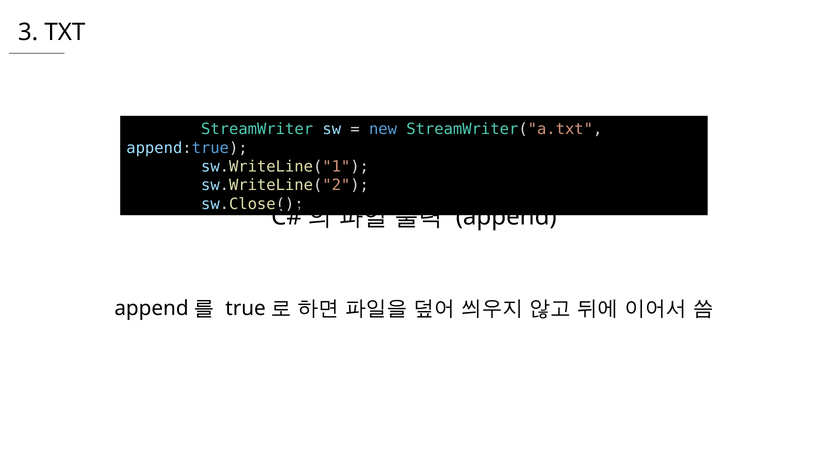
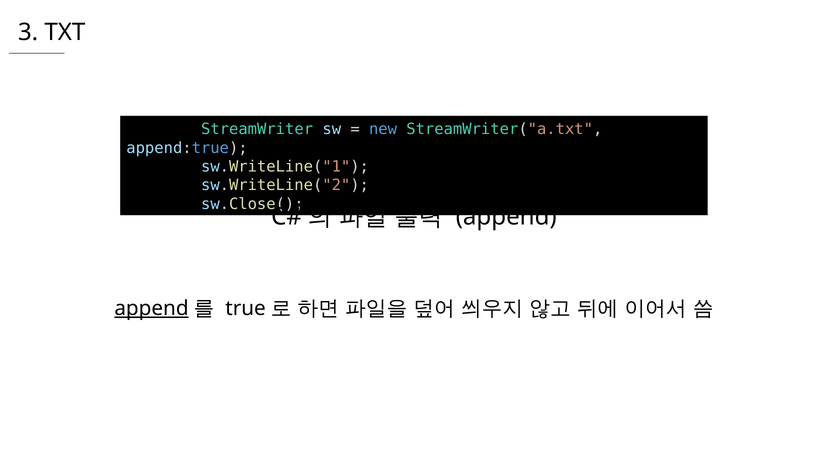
append underline: none -> present (152, 308)
